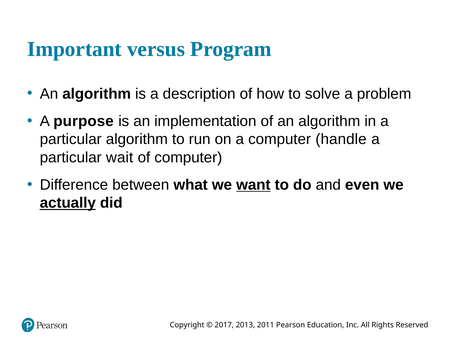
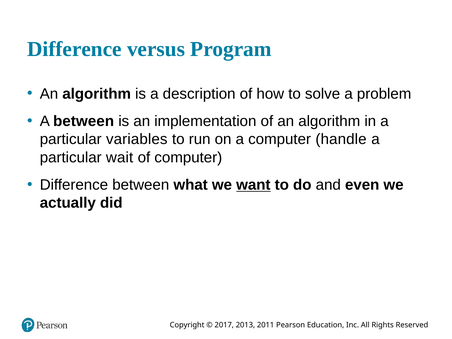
Important: Important -> Difference (74, 49)
A purpose: purpose -> between (84, 121)
particular algorithm: algorithm -> variables (137, 139)
actually underline: present -> none (68, 203)
